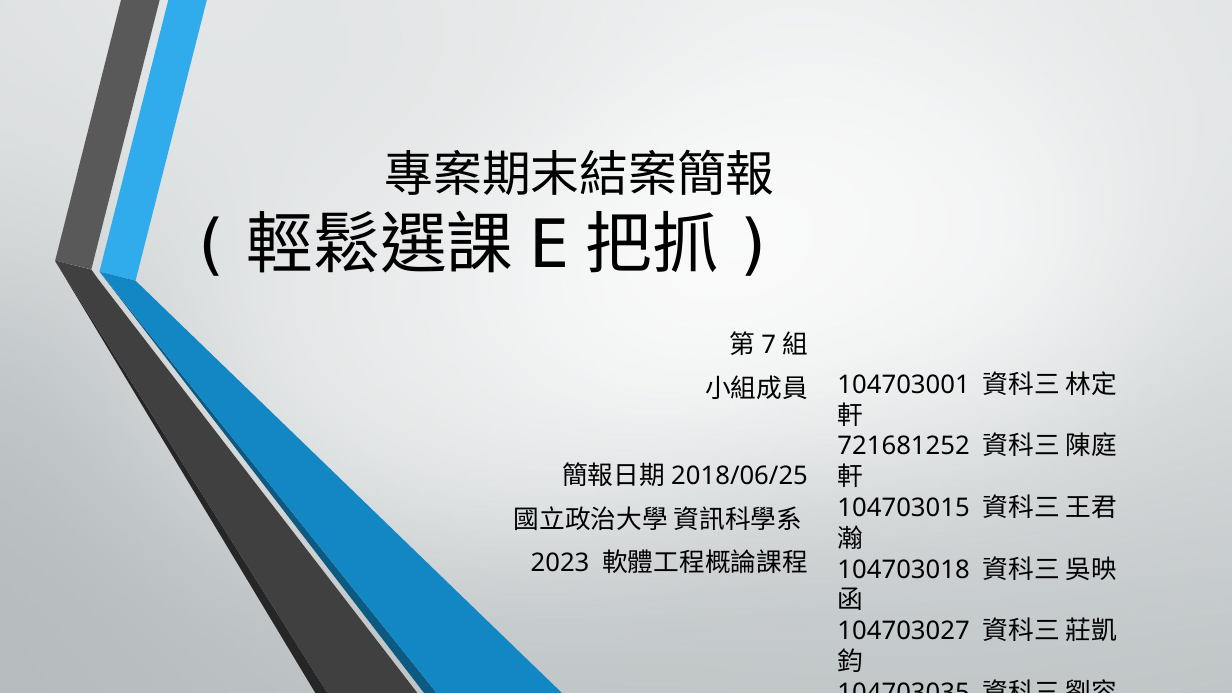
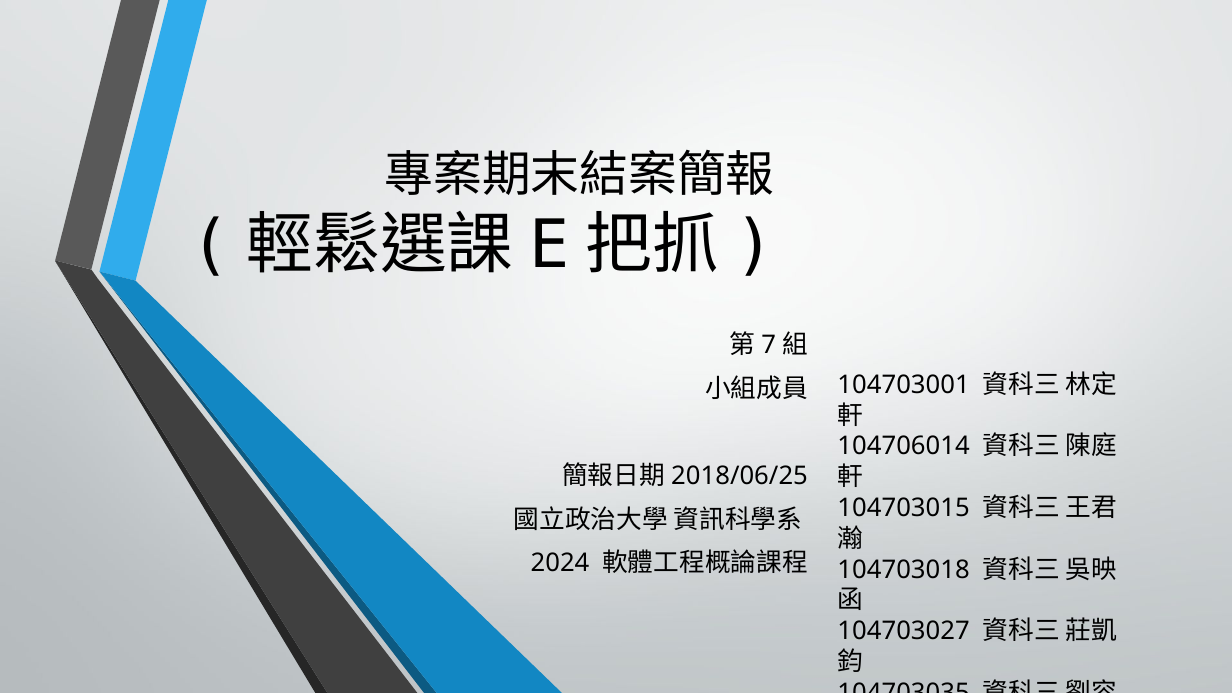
721681252: 721681252 -> 104706014 (904, 446)
2023: 2023 -> 2024 (560, 563)
